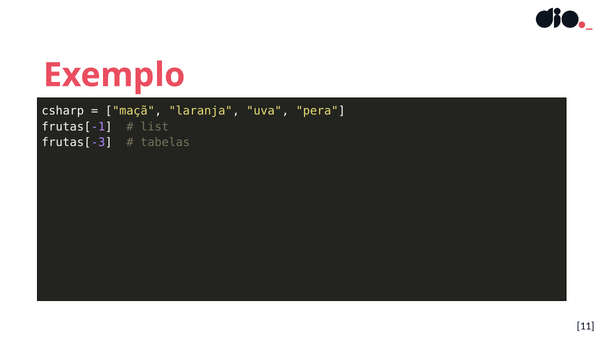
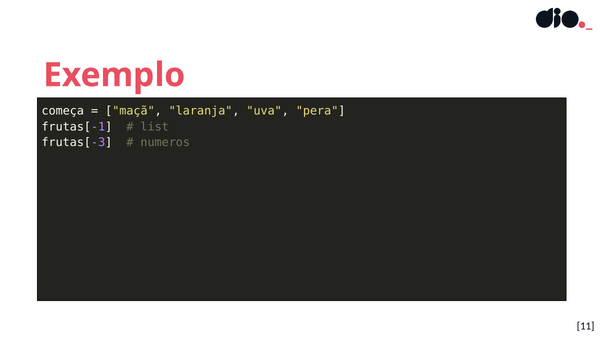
csharp: csharp -> começa (63, 111)
tabelas: tabelas -> numeros (165, 143)
